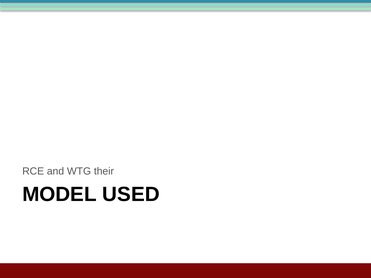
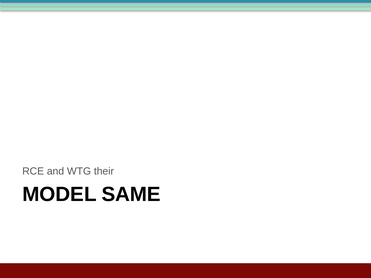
USED: USED -> SAME (131, 194)
